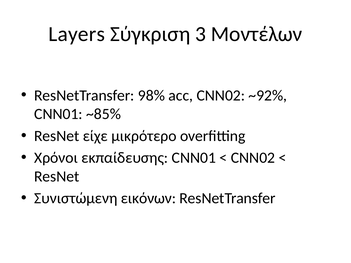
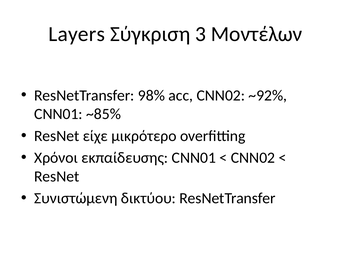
εικόνων: εικόνων -> δικτύου (148, 198)
